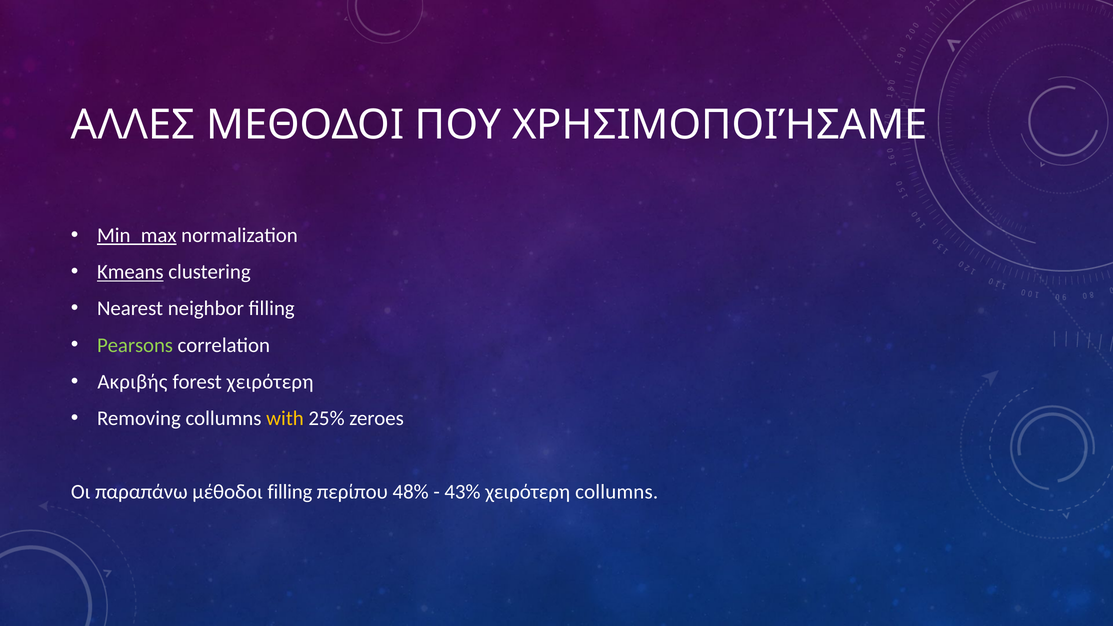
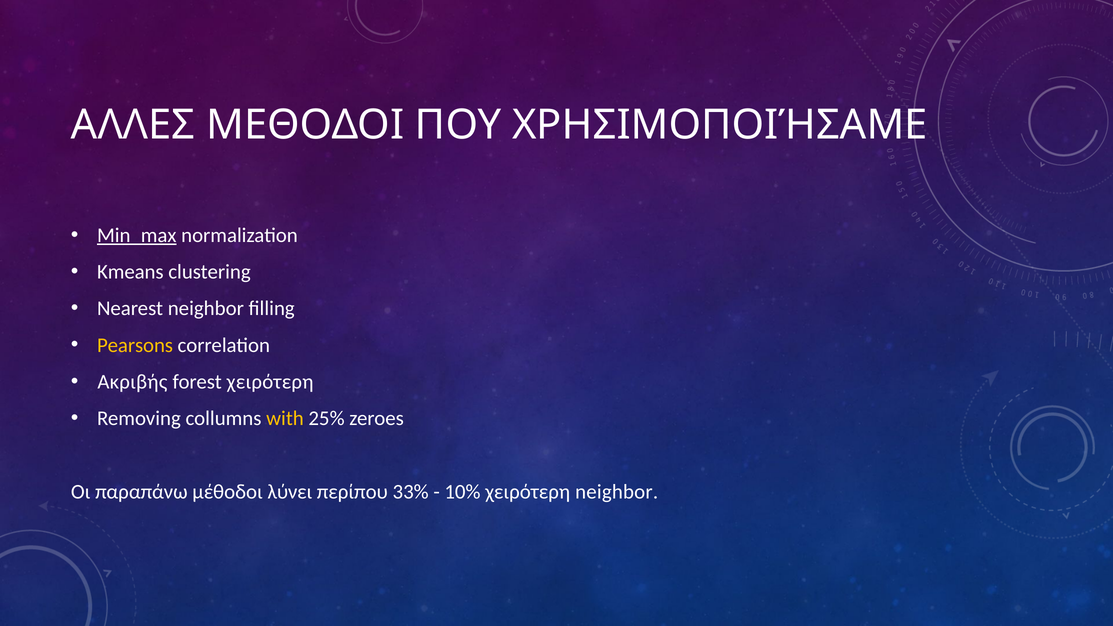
Kmeans underline: present -> none (130, 272)
Pearsons colour: light green -> yellow (135, 345)
μέθοδοι filling: filling -> λύνει (290, 492)
48%: 48% -> 33% (411, 492)
43%: 43% -> 10% (462, 492)
χειρότερη collumns: collumns -> neighbor (617, 492)
